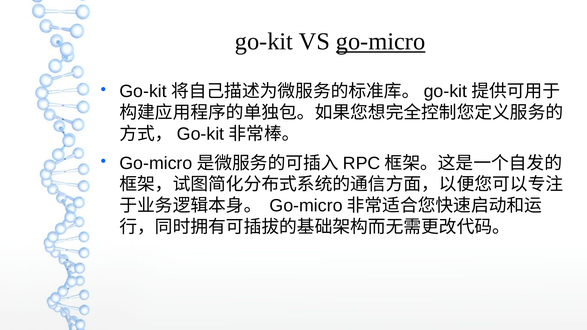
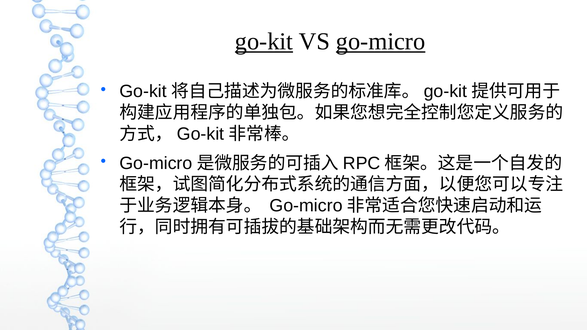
go-kit underline: none -> present (264, 42)
